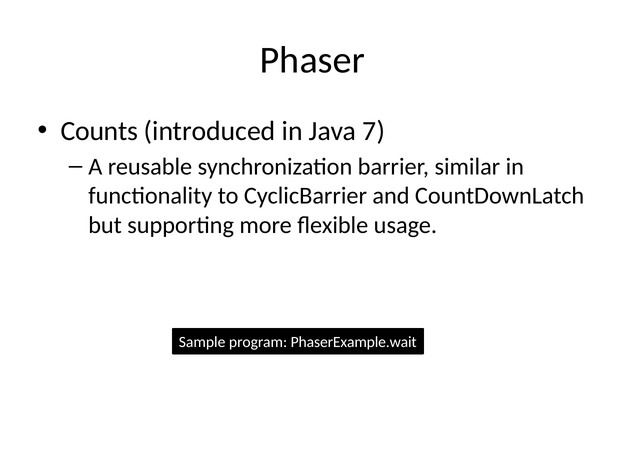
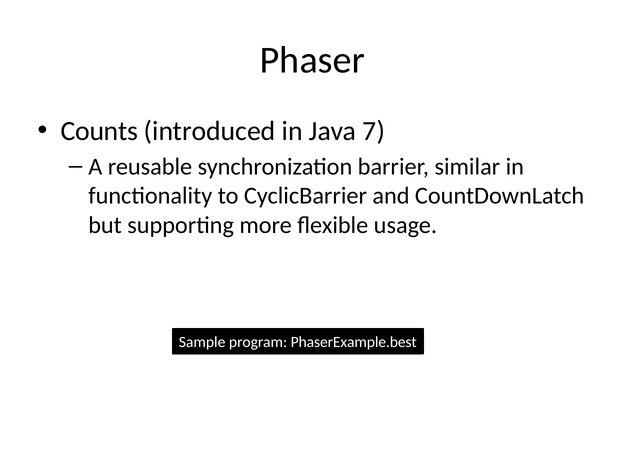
PhaserExample.wait: PhaserExample.wait -> PhaserExample.best (354, 343)
